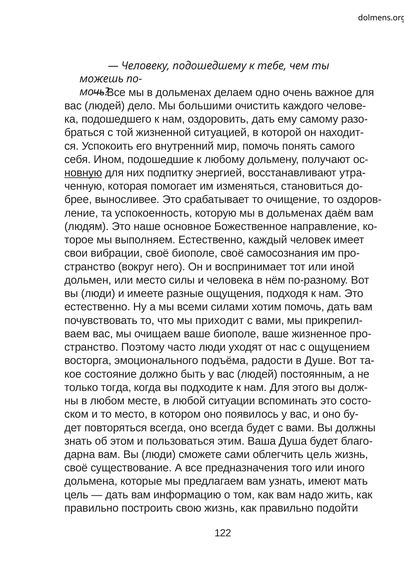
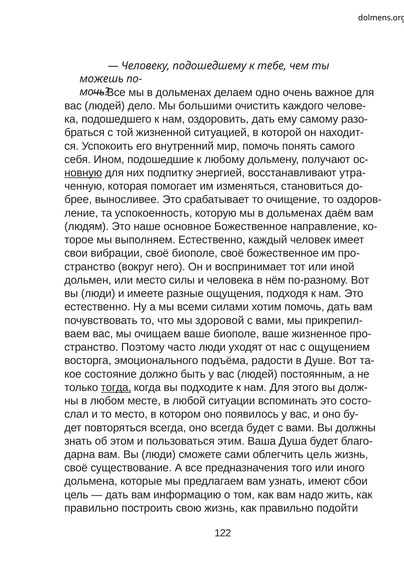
своё самосознания: самосознания -> божественное (283, 253)
приходит: приходит -> здоровой (220, 320)
тогда underline: none -> present (116, 387)
ском: ском -> слал (77, 414)
мать: мать -> сбои (356, 481)
